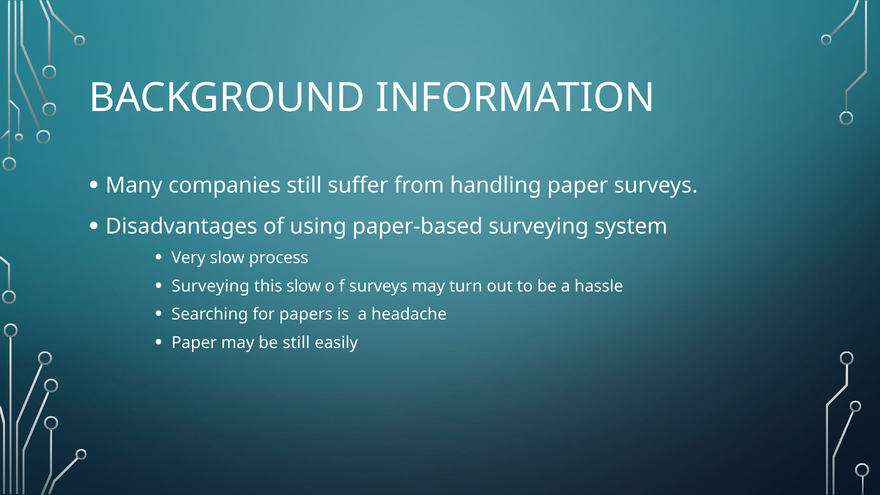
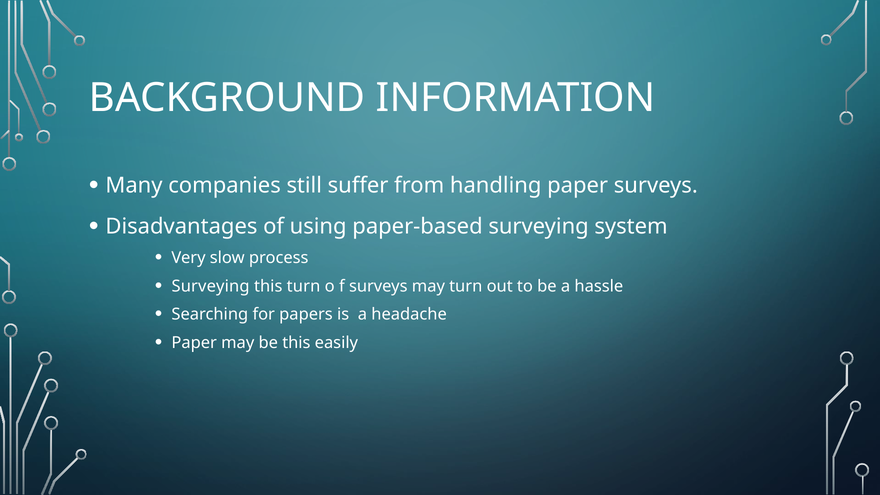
this slow: slow -> turn (304, 286)
be still: still -> this (296, 343)
